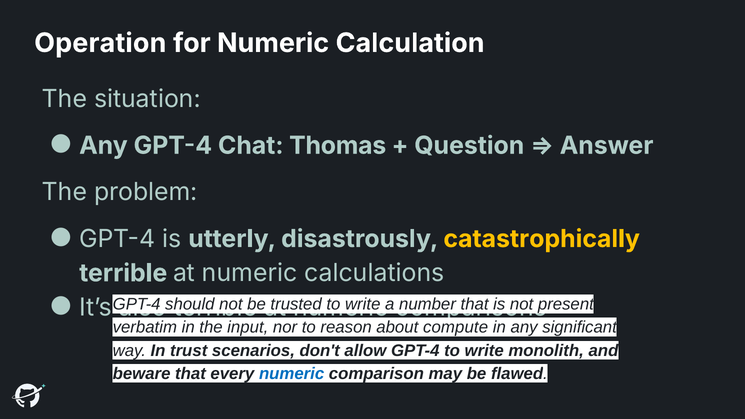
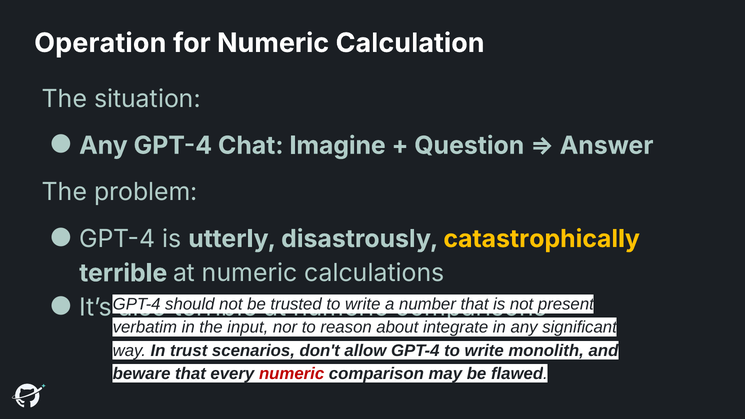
Thomas: Thomas -> Imagine (338, 146)
compute: compute -> integrate (456, 327)
numeric colour: blue -> red (292, 374)
